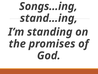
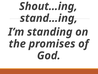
Songs…ing: Songs…ing -> Shout…ing (48, 6)
